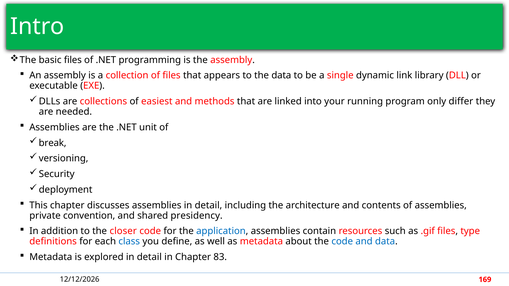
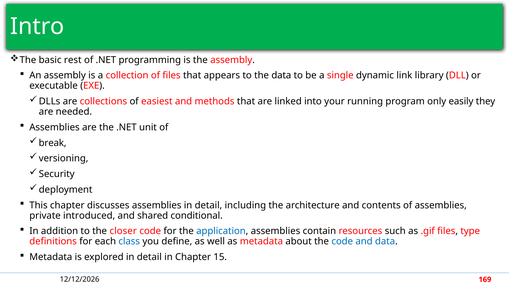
basic files: files -> rest (73, 60)
differ: differ -> easily (461, 101)
convention: convention -> introduced (89, 216)
presidency: presidency -> conditional (197, 216)
83: 83 -> 15 (220, 257)
